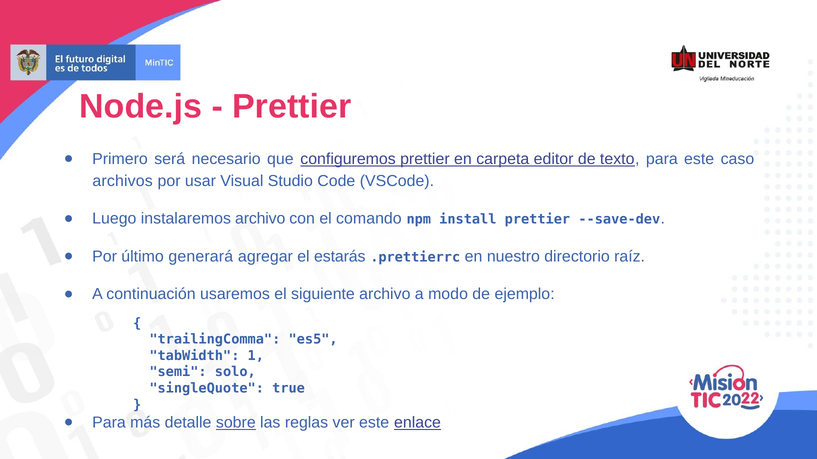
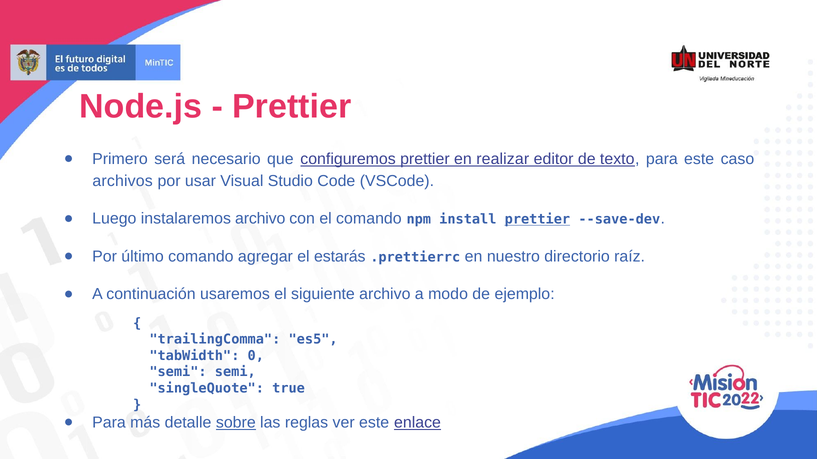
carpeta: carpeta -> realizar (503, 159)
prettier underline: none -> present (537, 220)
último generará: generará -> comando (201, 257)
1: 1 -> 0 (256, 356)
semi solo: solo -> semi (235, 372)
